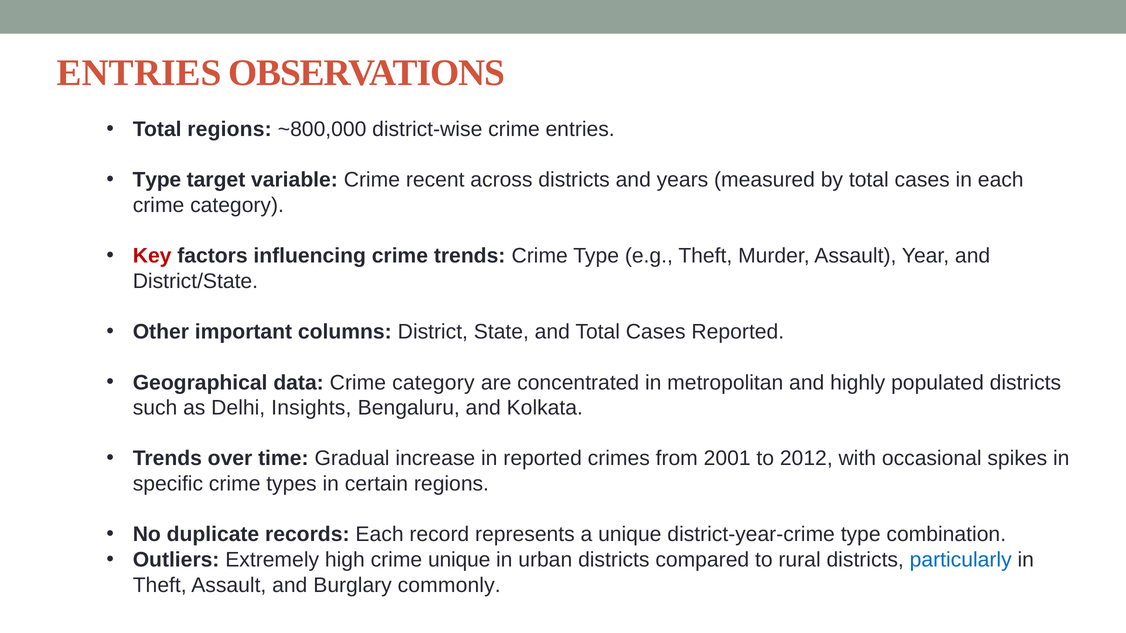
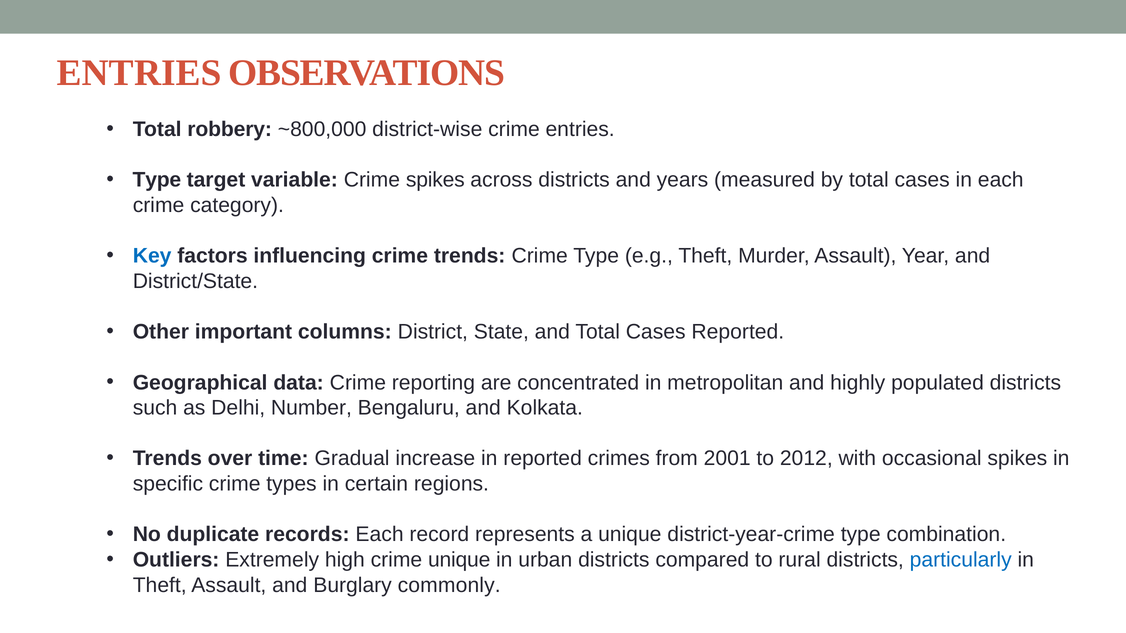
Total regions: regions -> robbery (230, 129)
Crime recent: recent -> spikes (435, 180)
Key colour: red -> blue (152, 256)
data Crime category: category -> reporting (433, 383)
Insights: Insights -> Number (311, 408)
